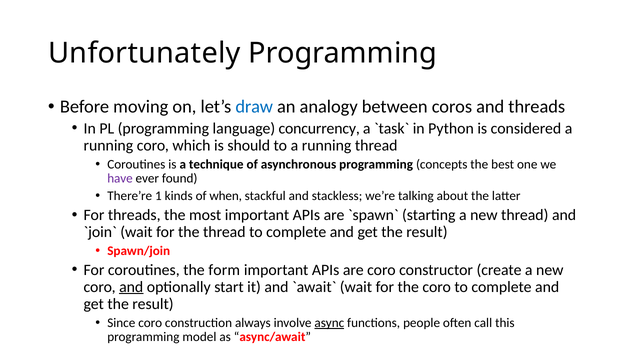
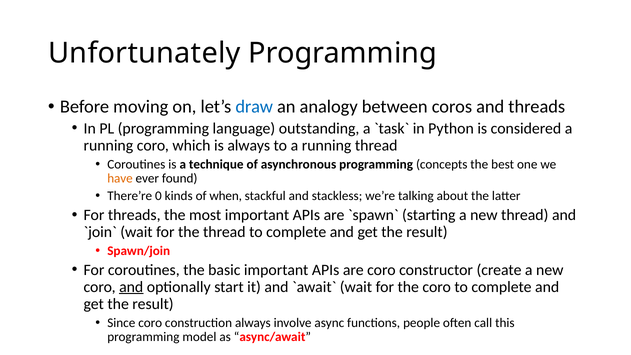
concurrency: concurrency -> outstanding (319, 128)
is should: should -> always (249, 145)
have colour: purple -> orange (120, 179)
1: 1 -> 0 (158, 196)
form: form -> basic (224, 270)
async underline: present -> none (329, 323)
